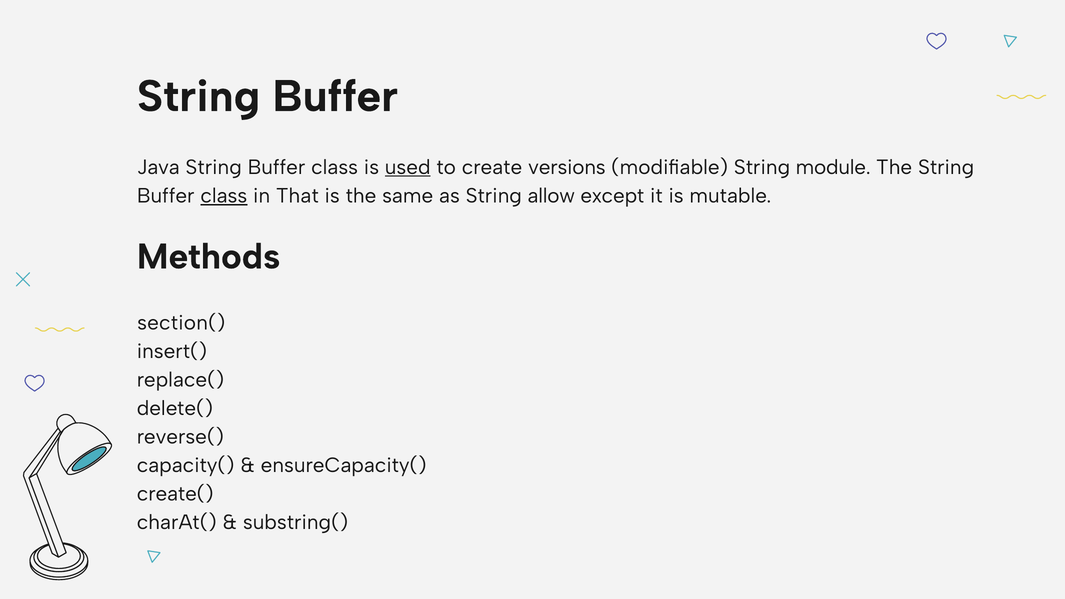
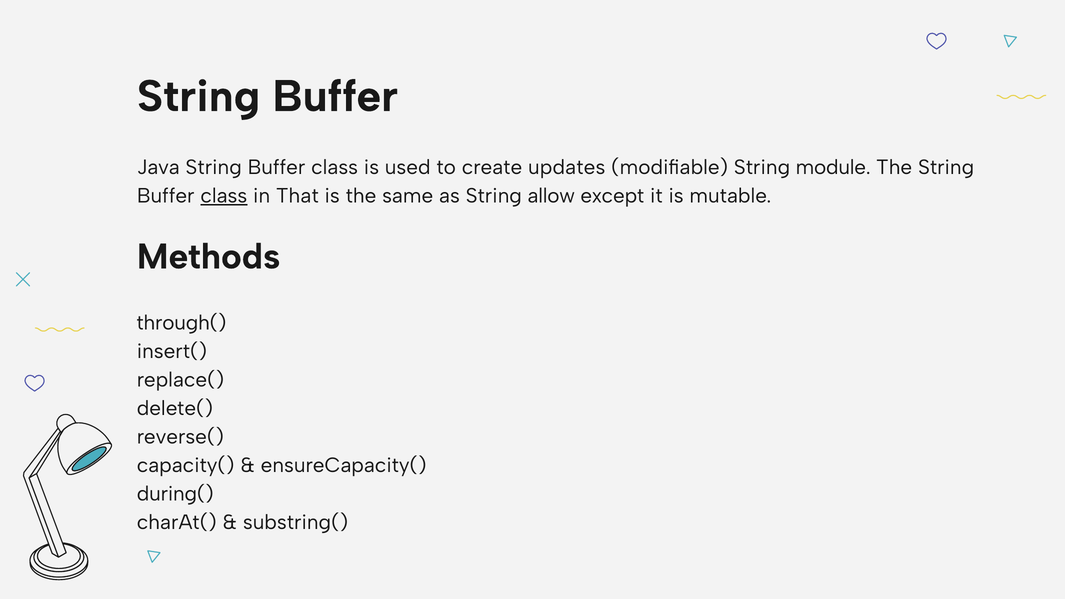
used underline: present -> none (408, 167)
versions: versions -> updates (567, 167)
section(: section( -> through( (181, 323)
create(: create( -> during( (175, 494)
